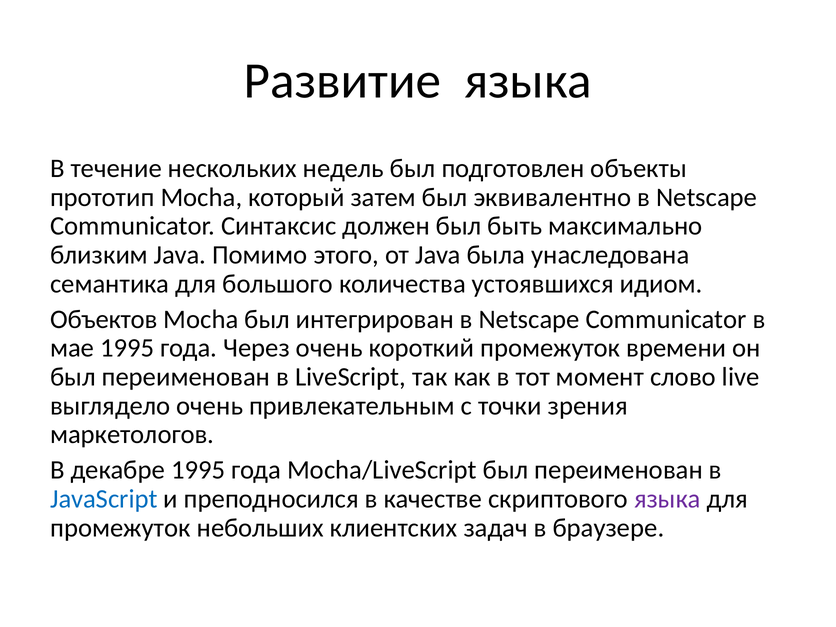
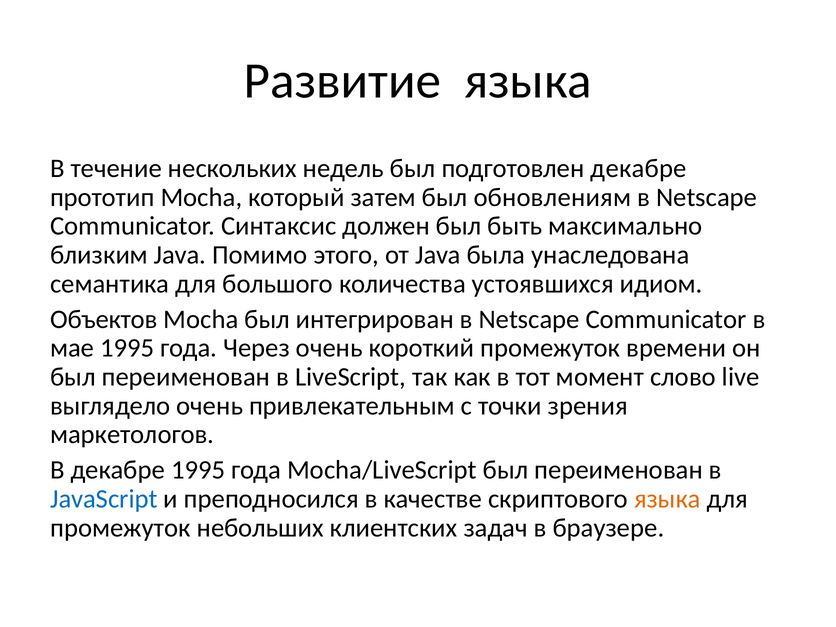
подготовлен объекты: объекты -> декабре (639, 168)
эквивалентно: эквивалентно -> обновлениям (552, 197)
языка colour: purple -> orange (667, 499)
